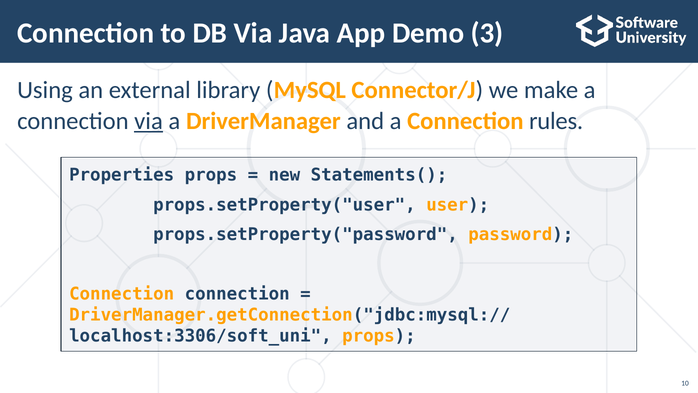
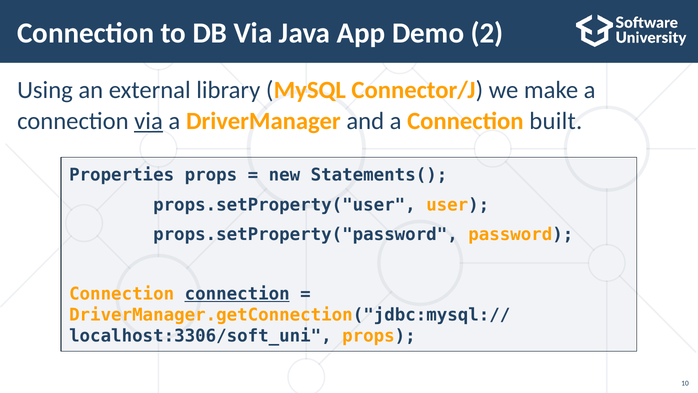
3: 3 -> 2 (487, 33)
rules: rules -> built (556, 121)
connection underline: none -> present (237, 294)
